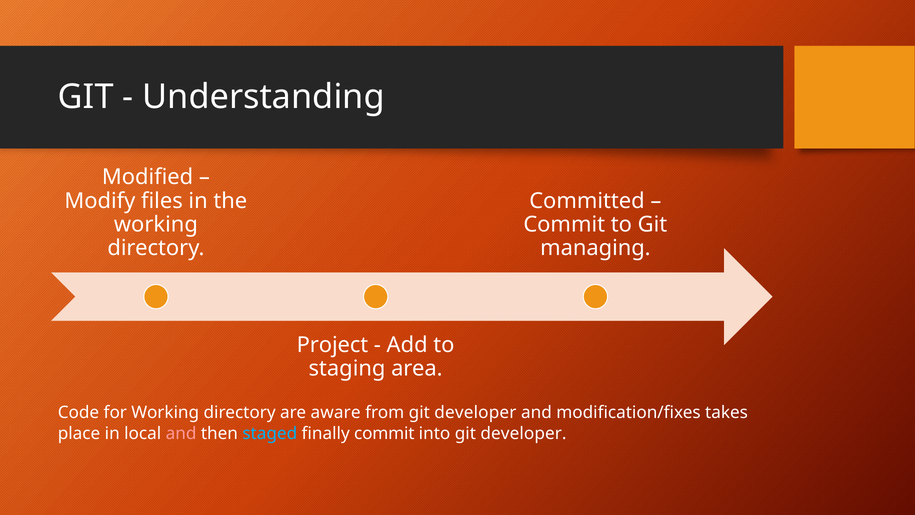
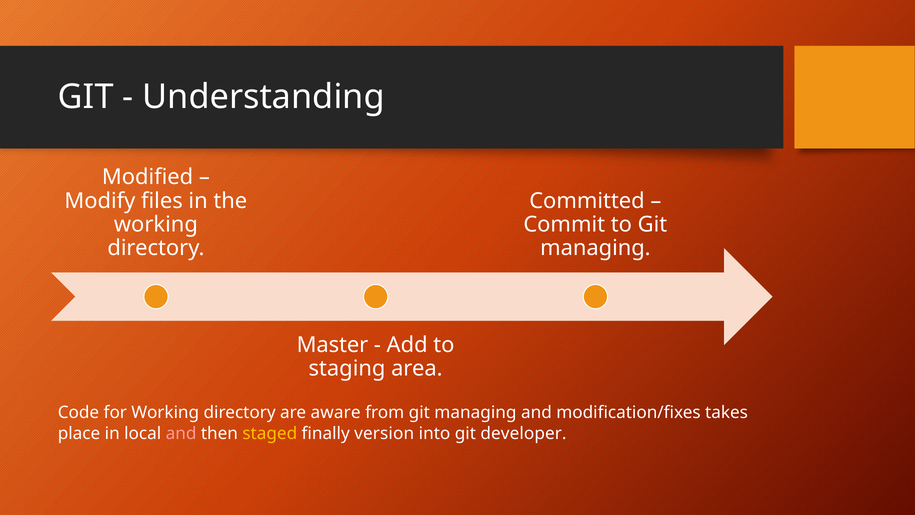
Project: Project -> Master (332, 345)
from git developer: developer -> managing (475, 412)
staged colour: light blue -> yellow (270, 433)
finally commit: commit -> version (384, 433)
